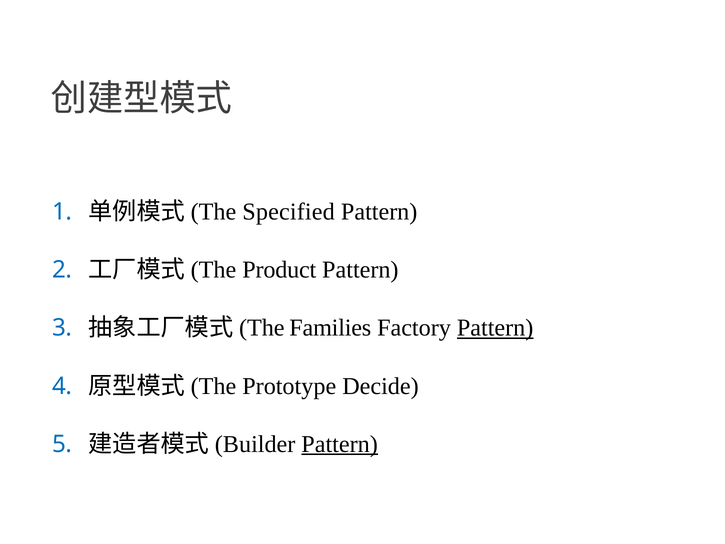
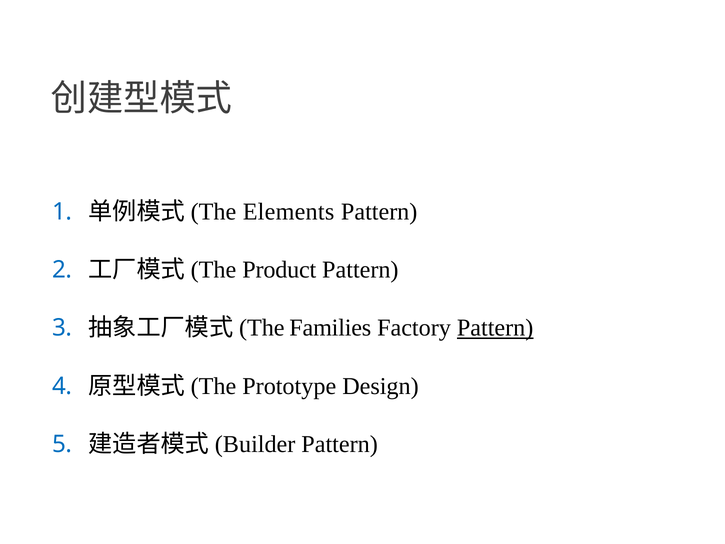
Specified: Specified -> Elements (289, 212)
Decide: Decide -> Design (380, 386)
Pattern underline: present -> none (340, 444)
